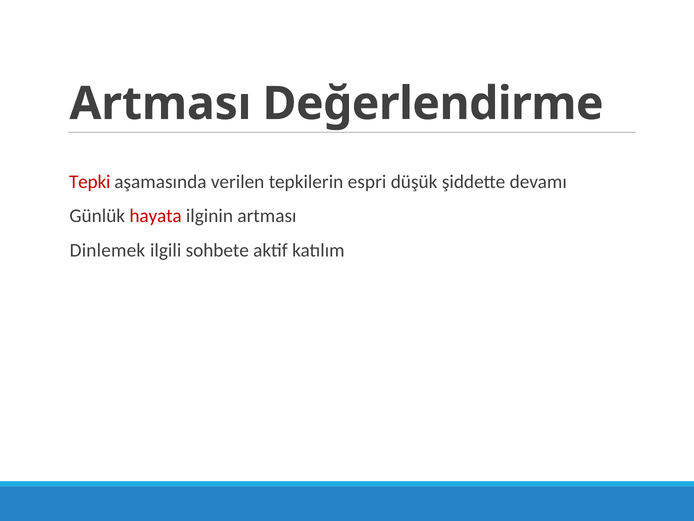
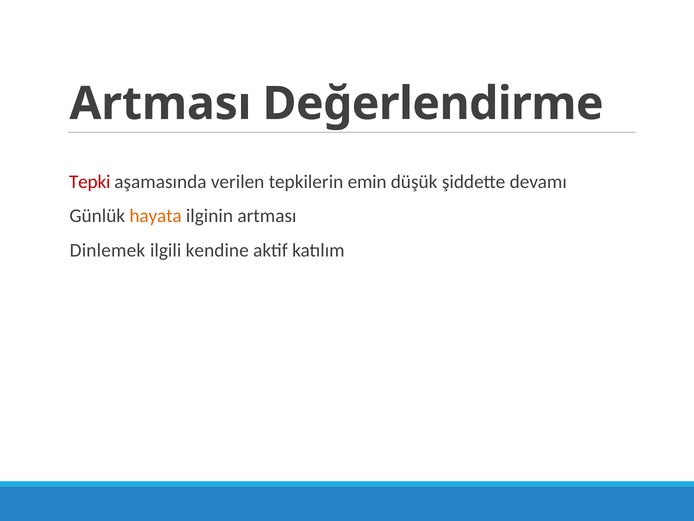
espri: espri -> emin (367, 181)
hayata colour: red -> orange (156, 216)
sohbete: sohbete -> kendine (217, 250)
